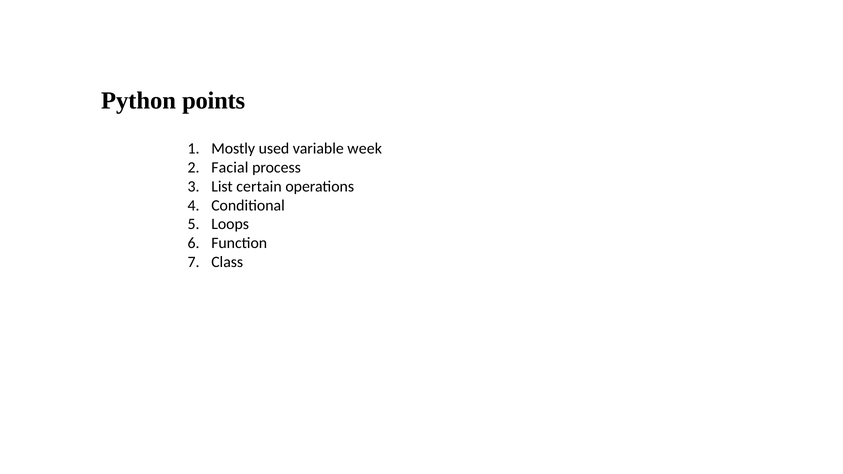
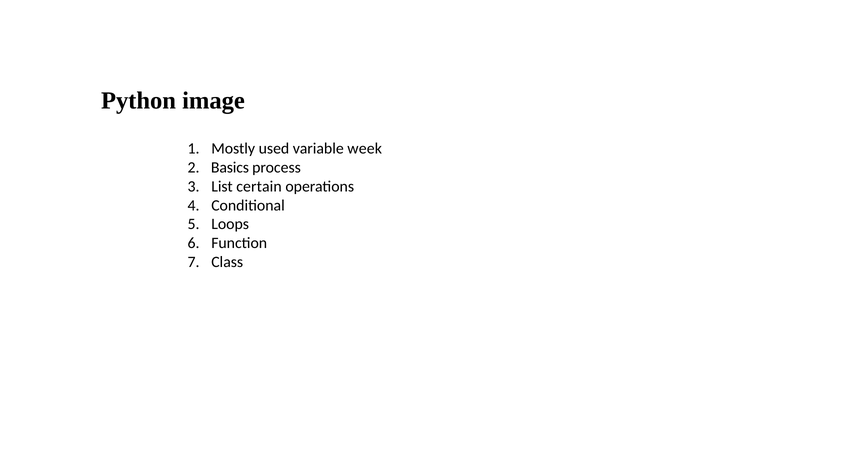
points: points -> image (214, 100)
Facial: Facial -> Basics (230, 167)
